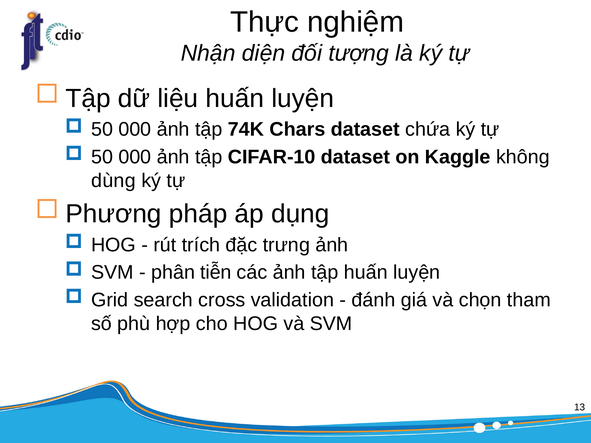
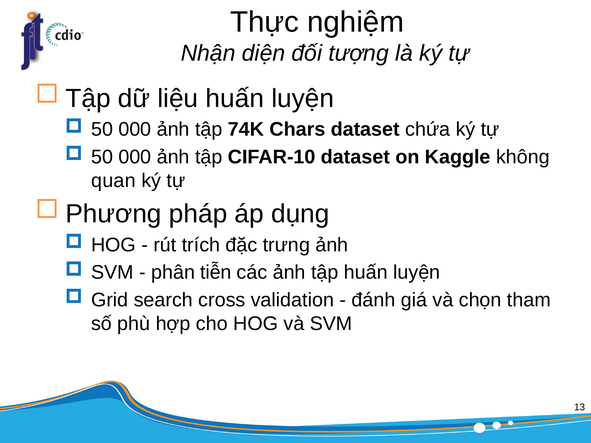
dùng: dùng -> quan (113, 181)
